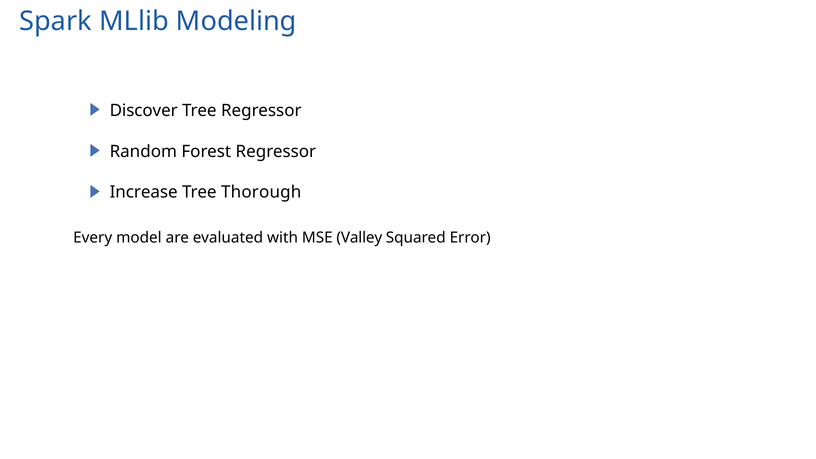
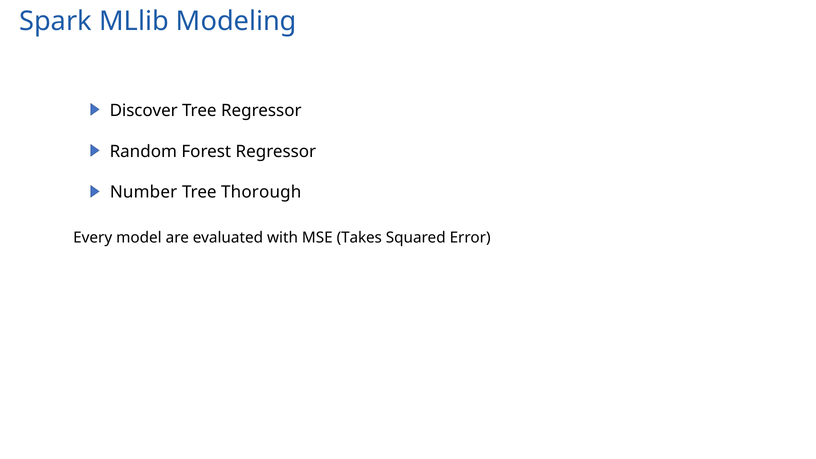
Increase: Increase -> Number (144, 192)
Valley: Valley -> Takes (359, 238)
